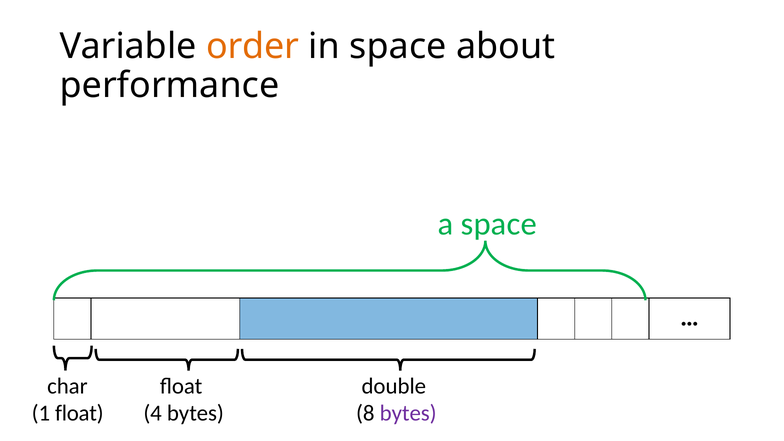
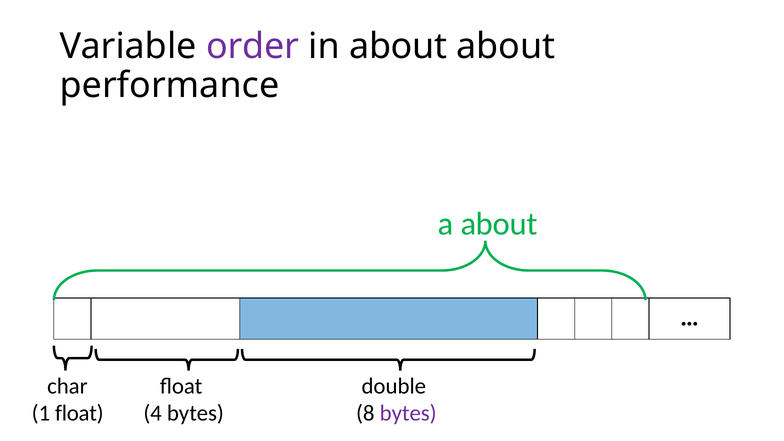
order colour: orange -> purple (253, 46)
in space: space -> about (398, 46)
a space: space -> about (499, 224)
